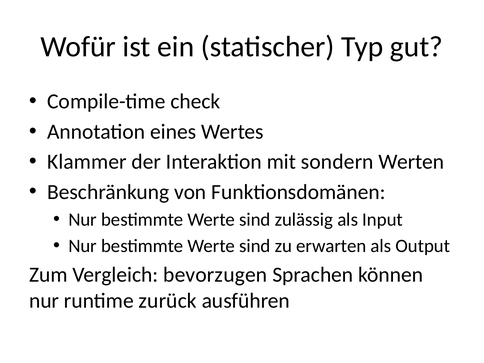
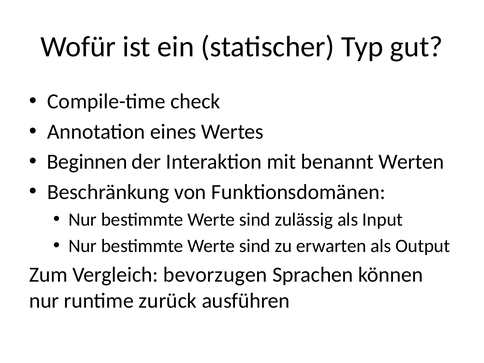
Klammer: Klammer -> Beginnen (87, 162)
sondern: sondern -> benannt (337, 162)
